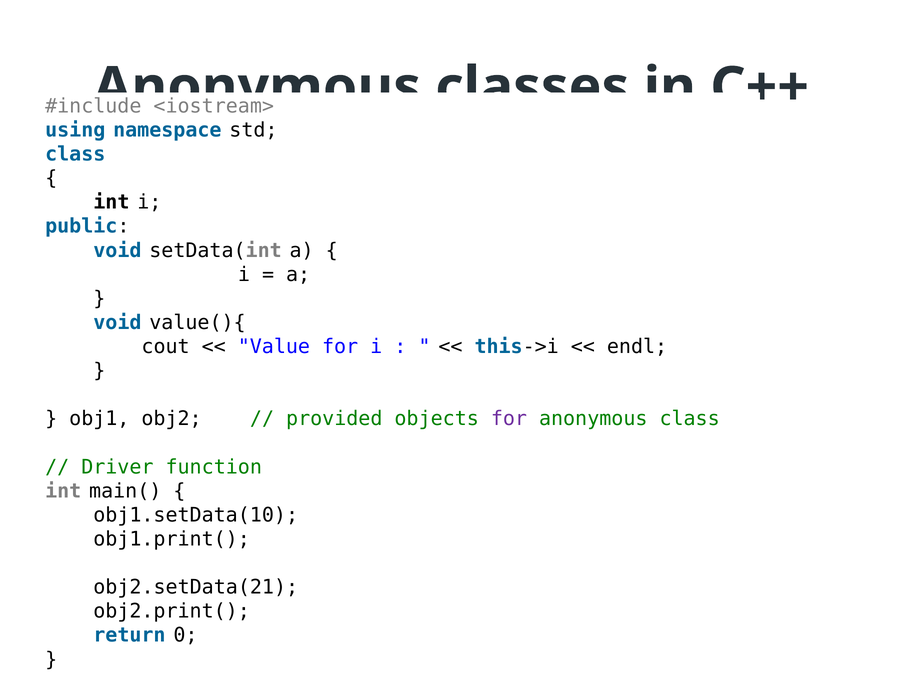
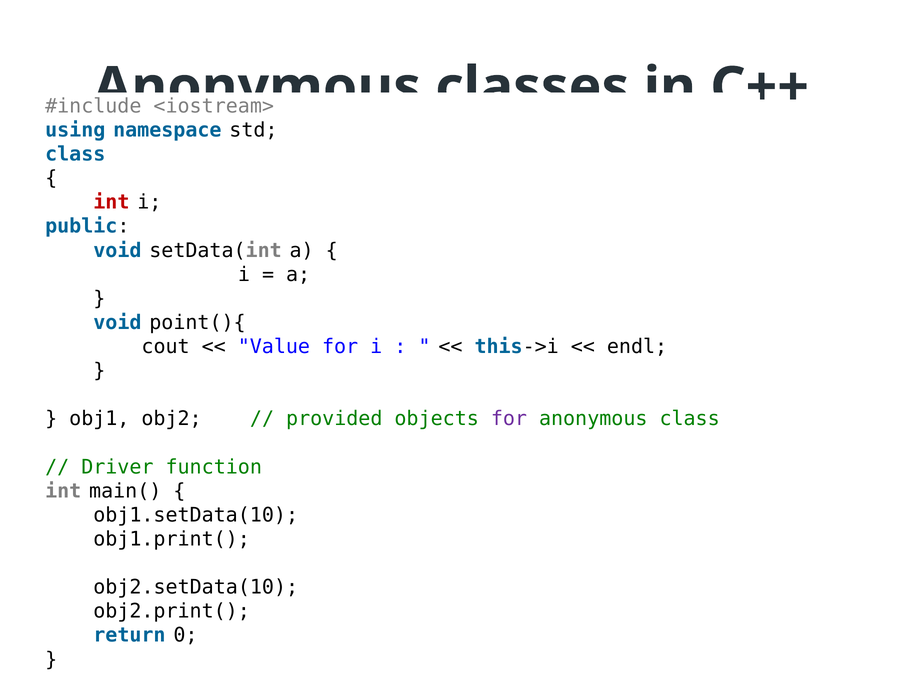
int colour: black -> red (111, 202)
value(){: value(){ -> point(){ (197, 323)
obj2.setData(21: obj2.setData(21 -> obj2.setData(10 (196, 587)
